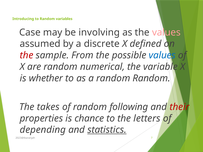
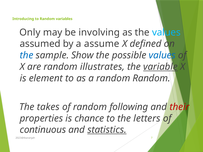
Case: Case -> Only (30, 32)
values colour: pink -> light blue (166, 32)
discrete: discrete -> assume (102, 44)
the colour: red -> blue (27, 55)
From: From -> Show (82, 55)
numerical: numerical -> illustrates (102, 67)
variable underline: none -> present (160, 67)
whether: whether -> element (46, 78)
depending: depending -> continuous (43, 130)
